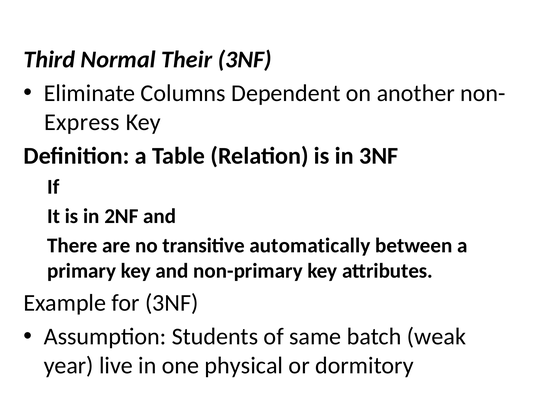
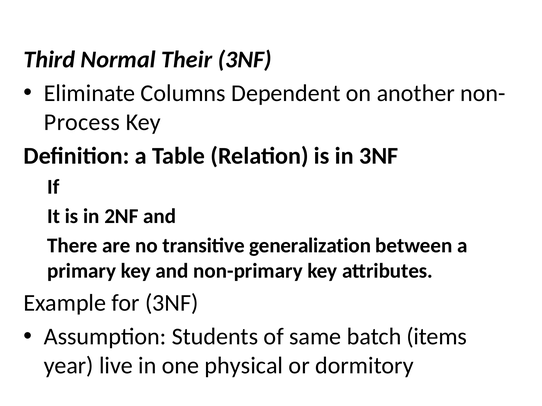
Express: Express -> Process (82, 122)
automatically: automatically -> generalization (310, 246)
weak: weak -> items (437, 337)
